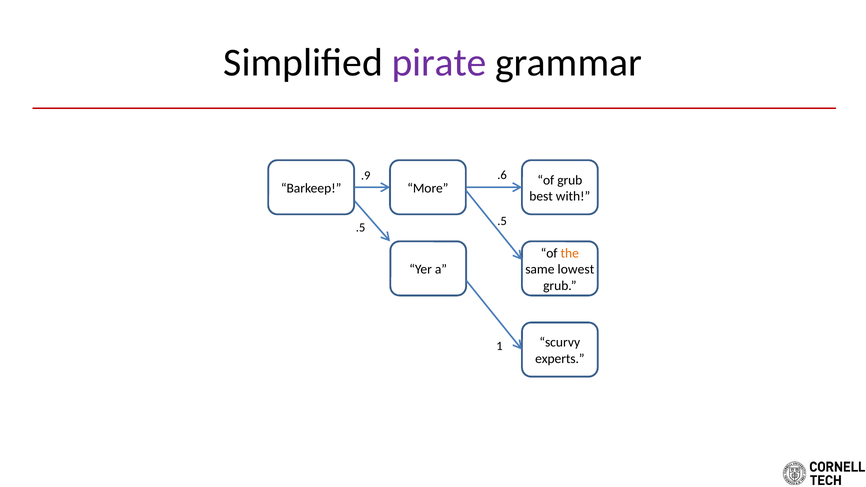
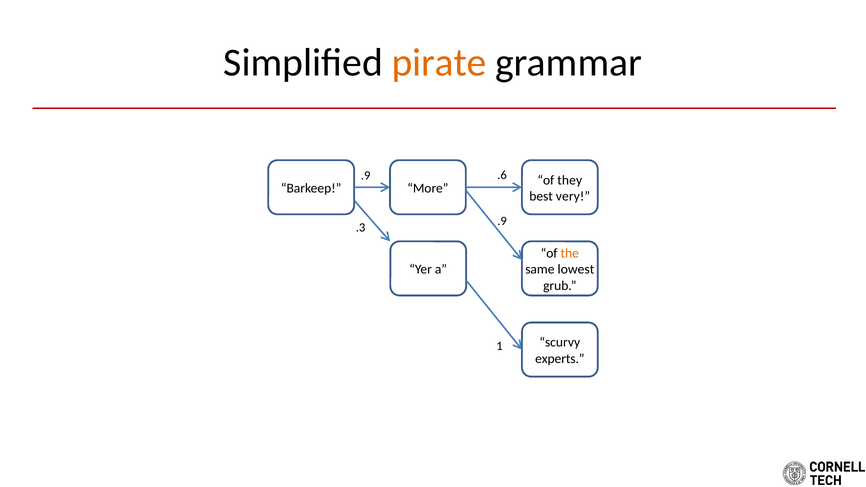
pirate colour: purple -> orange (439, 63)
of grub: grub -> they (570, 180)
with: with -> very (573, 196)
.5: .5 -> .9 (502, 221)
.5: .5 -> .3 (361, 228)
